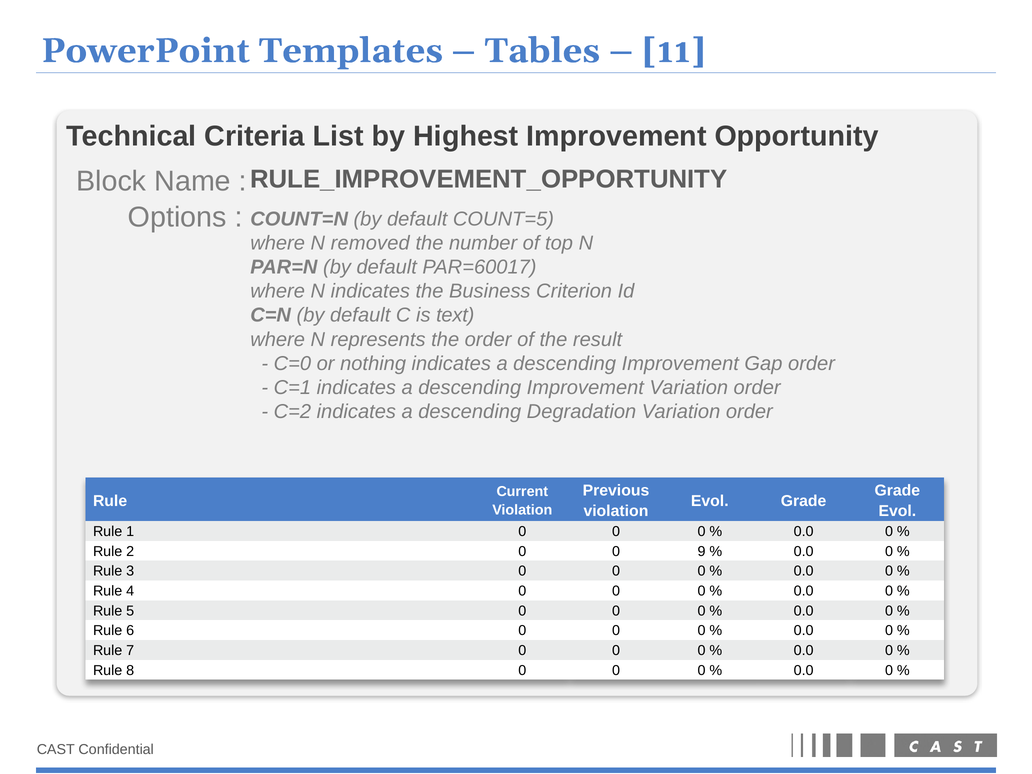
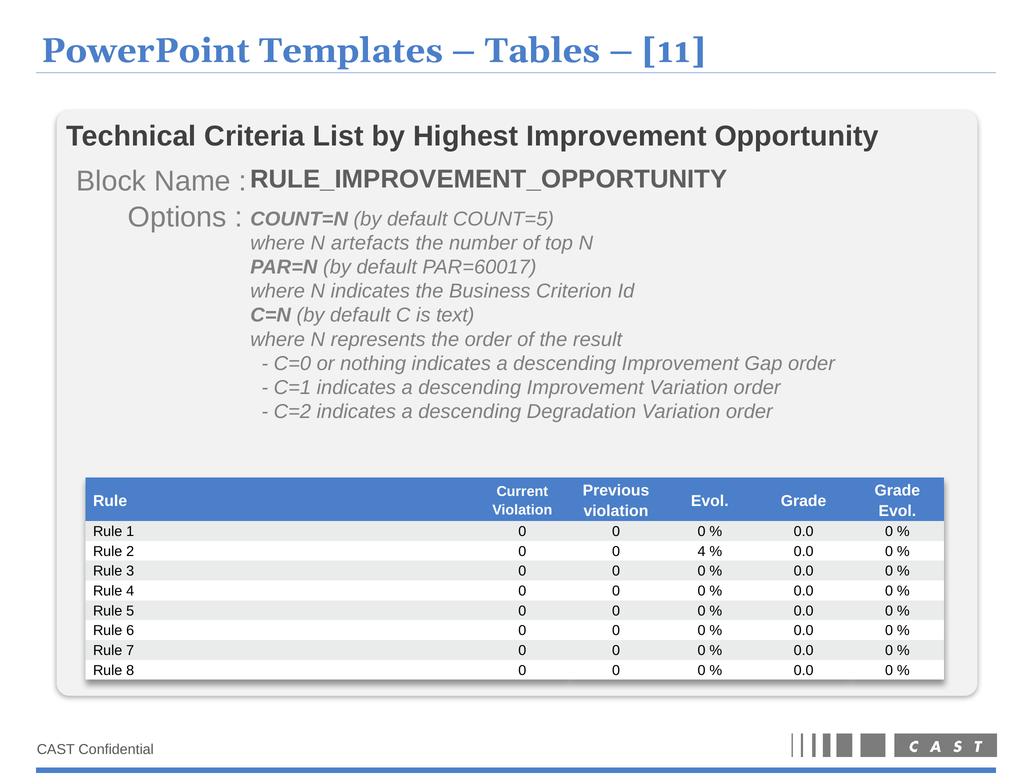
removed: removed -> artefacts (370, 243)
0 9: 9 -> 4 (702, 551)
